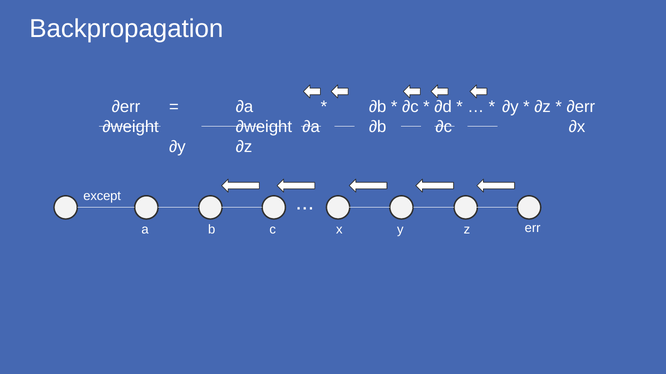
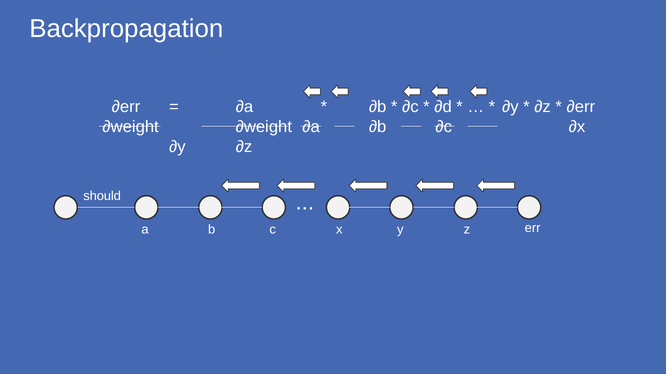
except: except -> should (102, 196)
